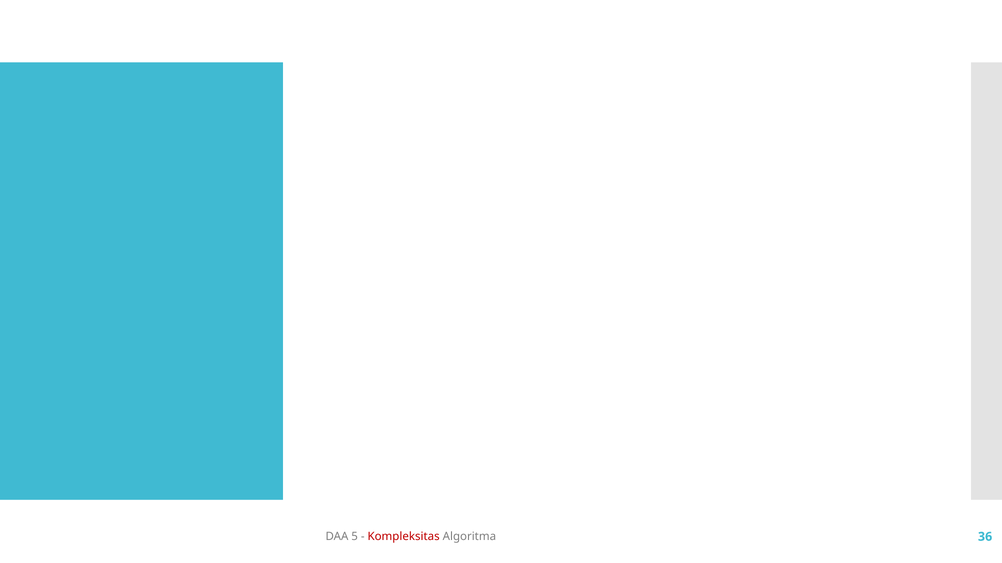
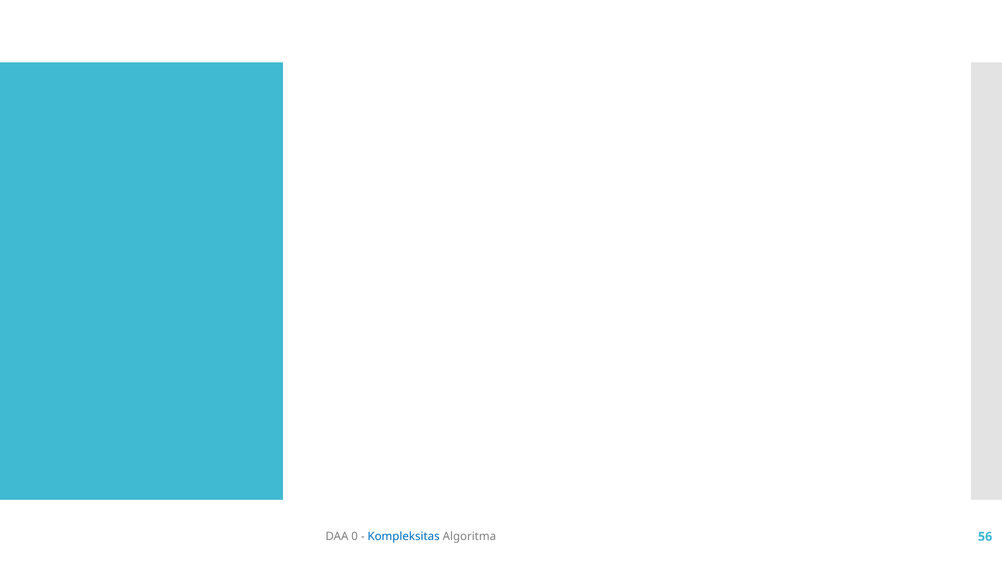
5: 5 -> 0 (355, 537)
Kompleksitas colour: red -> blue (404, 537)
36: 36 -> 56 (985, 537)
